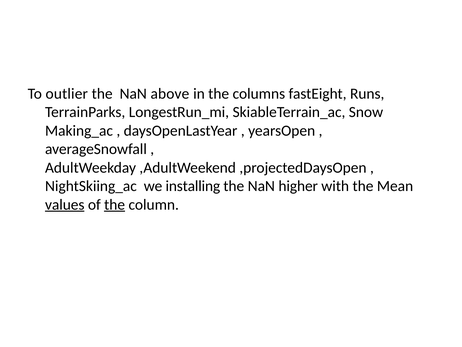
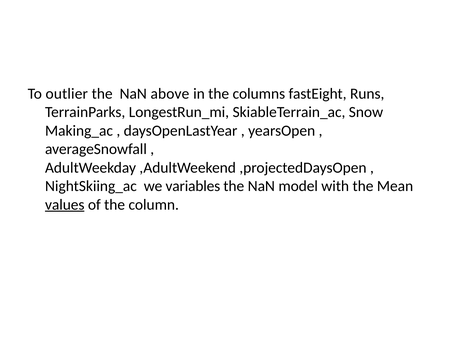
installing: installing -> variables (193, 186)
higher: higher -> model (298, 186)
the underline: present -> none (115, 204)
